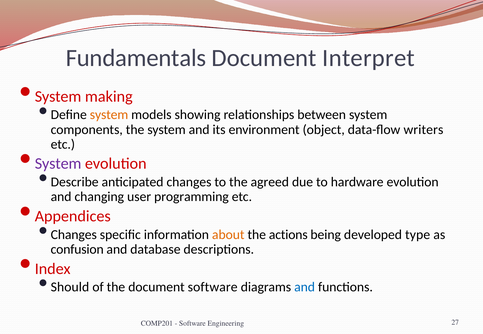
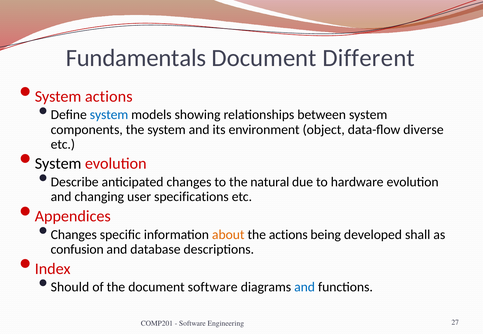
Interpret: Interpret -> Different (369, 58)
System making: making -> actions (109, 97)
system colour: orange -> blue (109, 115)
writers: writers -> diverse (423, 130)
System colour: purple -> black (58, 164)
agreed: agreed -> natural (270, 182)
programming: programming -> specifications (191, 197)
type: type -> shall (418, 235)
